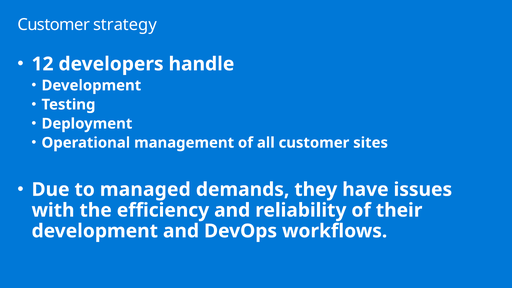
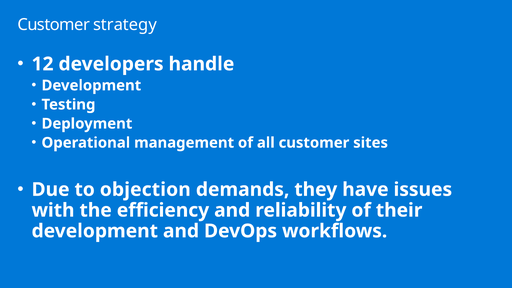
managed: managed -> objection (145, 190)
